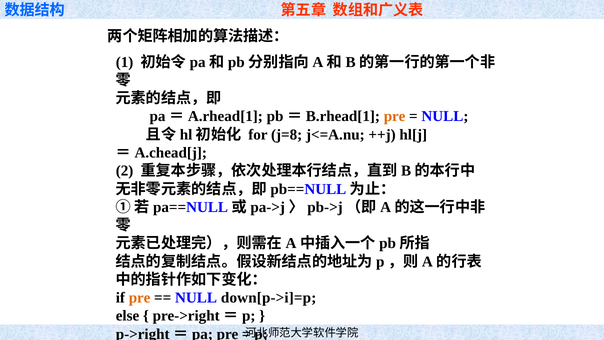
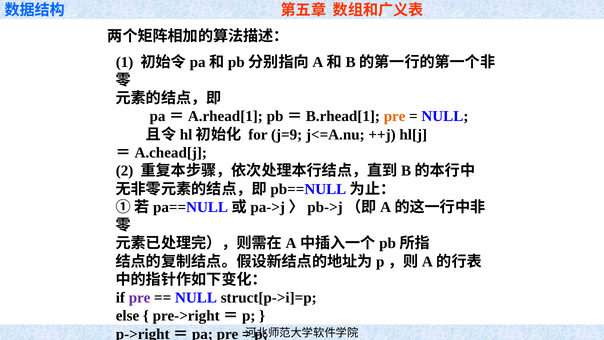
j=8: j=8 -> j=9 (287, 135)
pre colour: orange -> purple (140, 298)
down[p->i]=p: down[p->i]=p -> struct[p->i]=p (269, 298)
